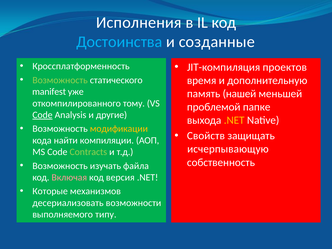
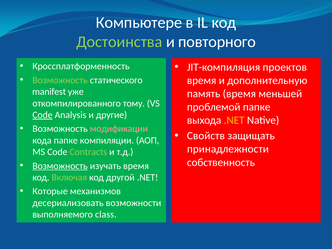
Исполнения: Исполнения -> Компьютере (139, 22)
Достоинства colour: light blue -> light green (119, 42)
созданные: созданные -> повторного (217, 42)
память нашей: нашей -> время (239, 94)
модификации colour: yellow -> pink (119, 129)
кода найти: найти -> папке (66, 140)
исчерпывающую: исчерпывающую -> принадлежности (228, 149)
Возможность underline: none -> present (60, 166)
изучать файла: файла -> время (136, 166)
Включая colour: pink -> light green (69, 177)
версия: версия -> другой (120, 177)
типу: типу -> class (106, 215)
